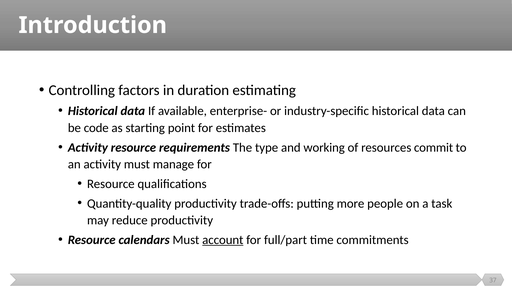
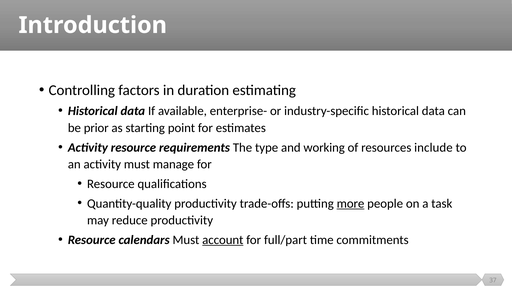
code: code -> prior (96, 128)
commit: commit -> include (433, 147)
more underline: none -> present (351, 203)
